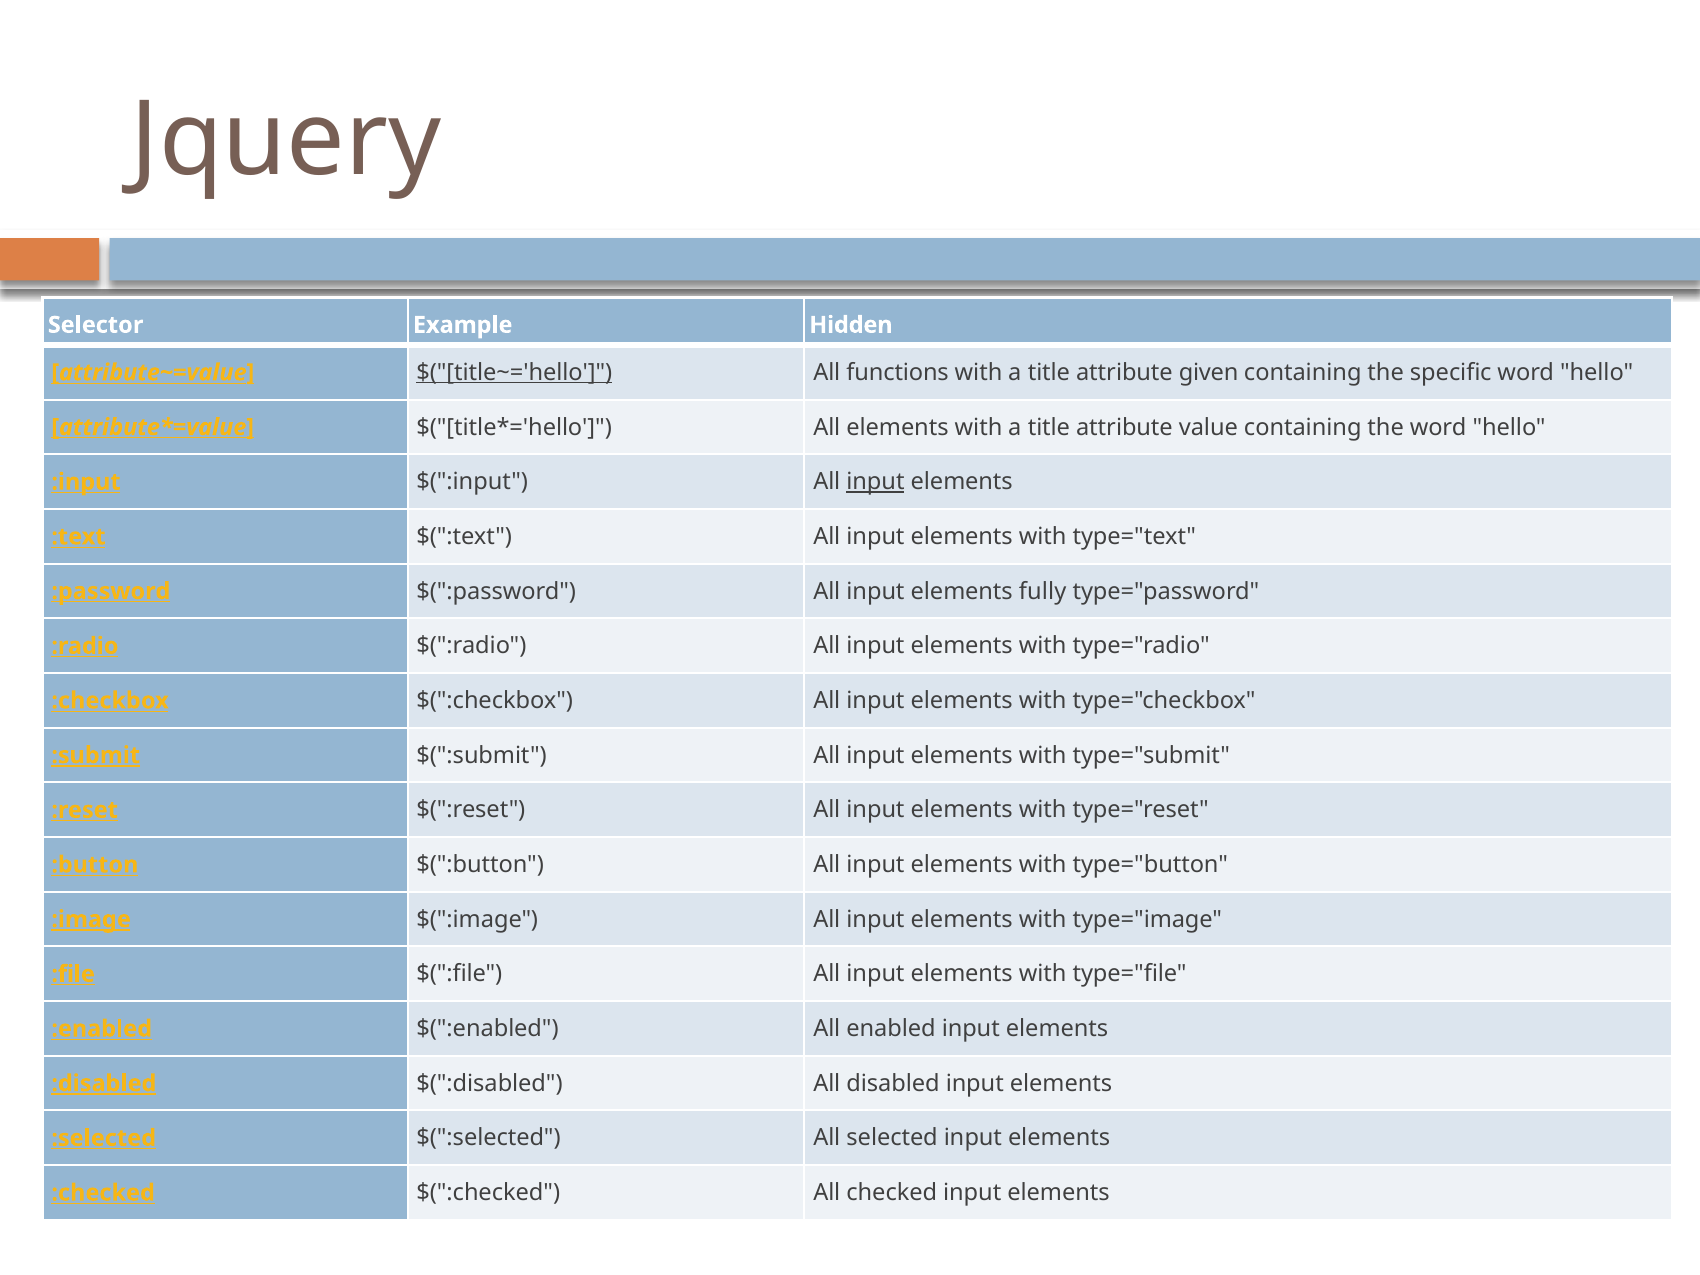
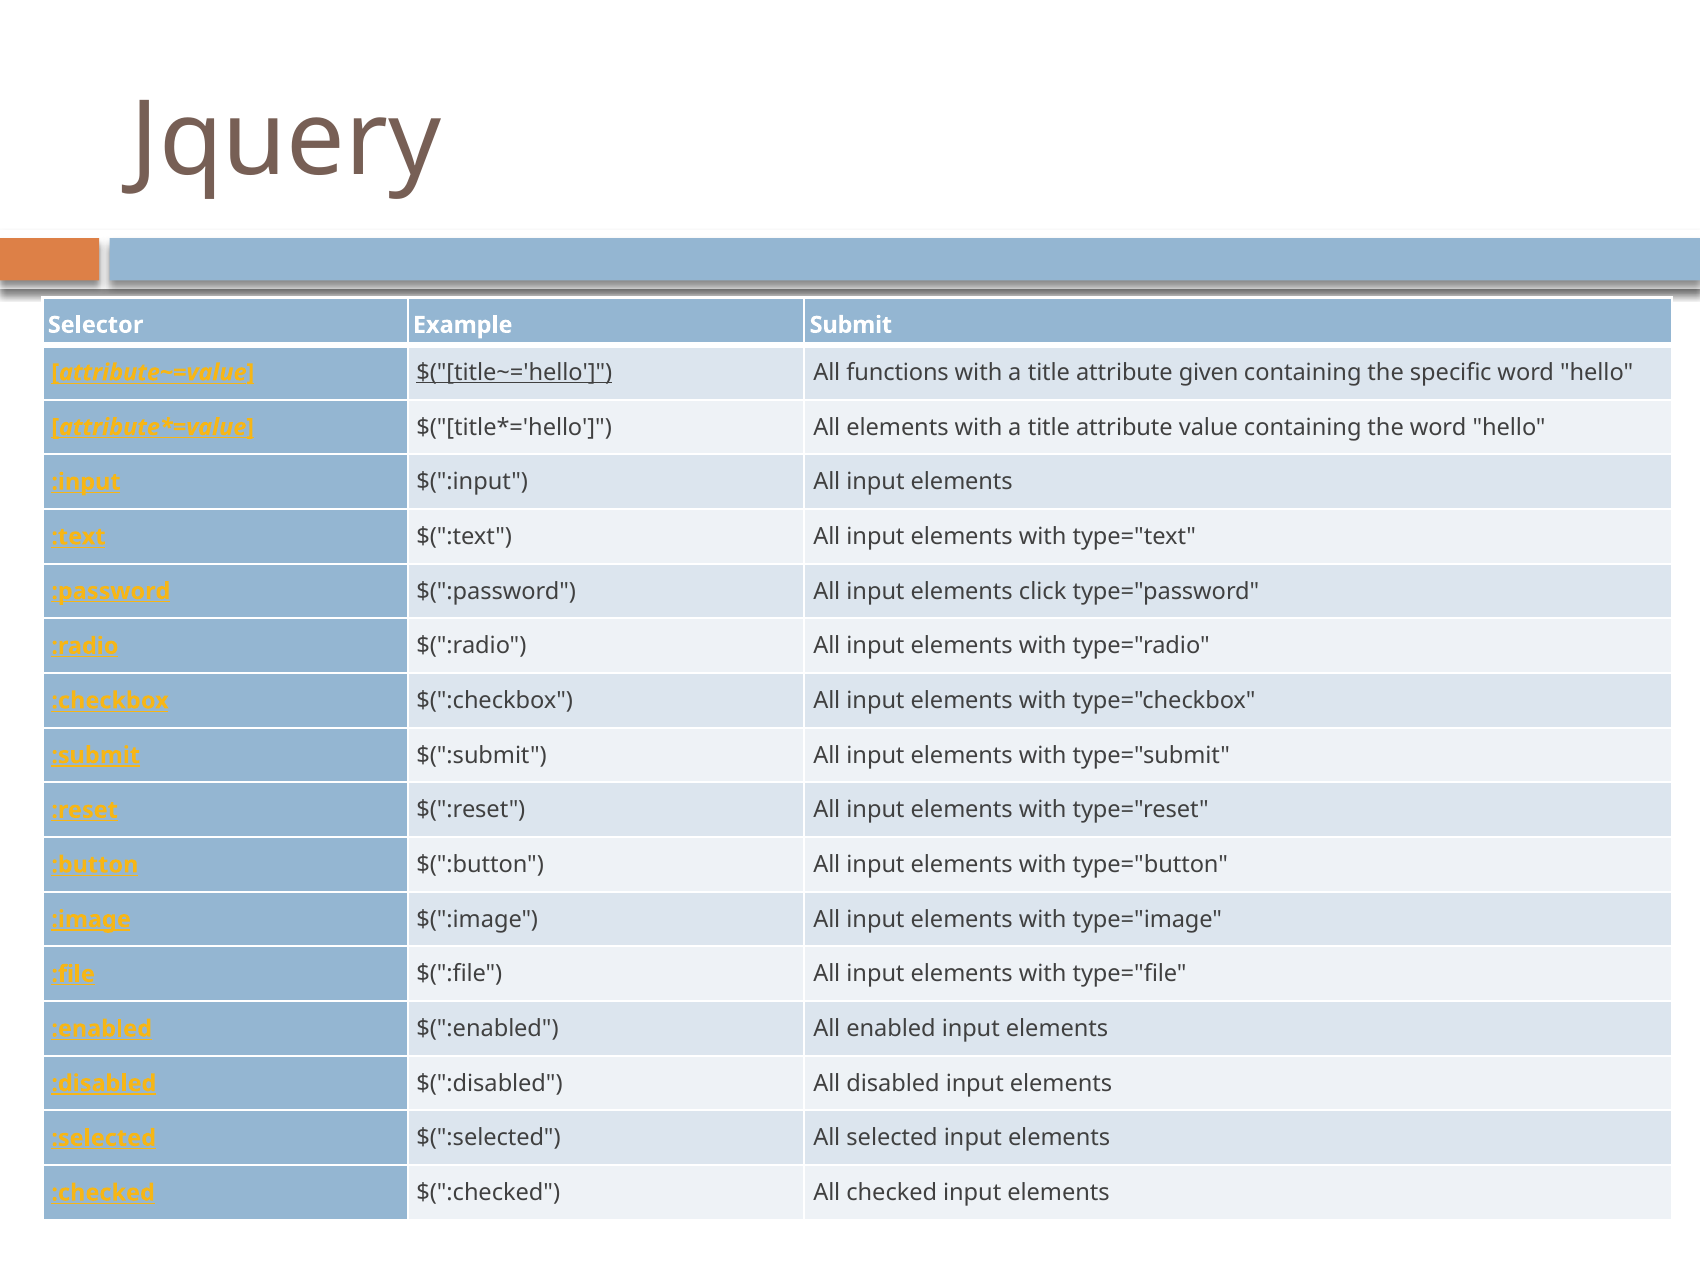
Hidden: Hidden -> Submit (851, 325)
input underline: present -> none (875, 482)
fully: fully -> click (1043, 591)
